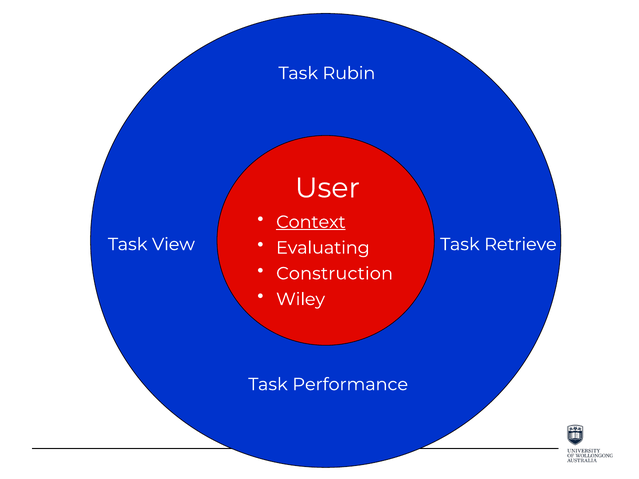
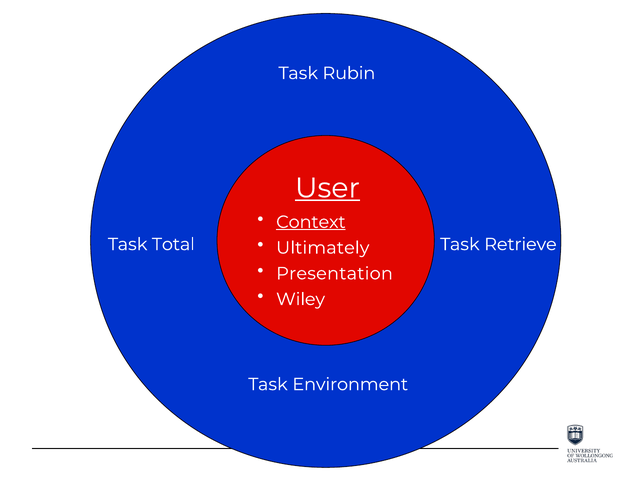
User underline: none -> present (327, 188)
Evaluating: Evaluating -> Ultimately (323, 248)
View: View -> Total (173, 244)
Construction: Construction -> Presentation (335, 274)
Performance: Performance -> Environment (350, 385)
